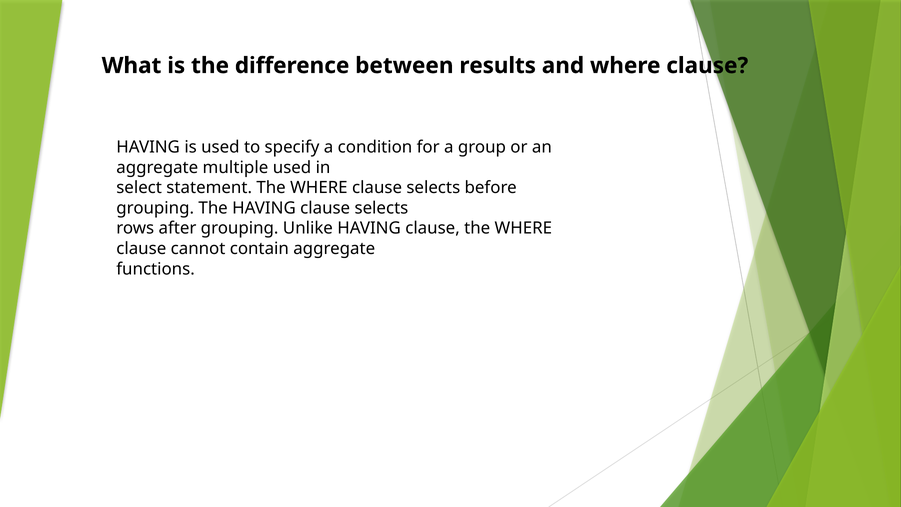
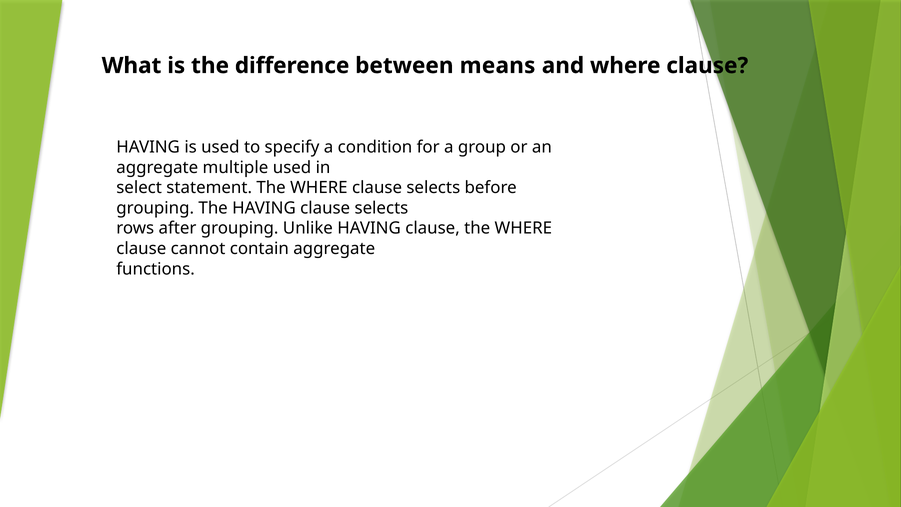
results: results -> means (498, 66)
